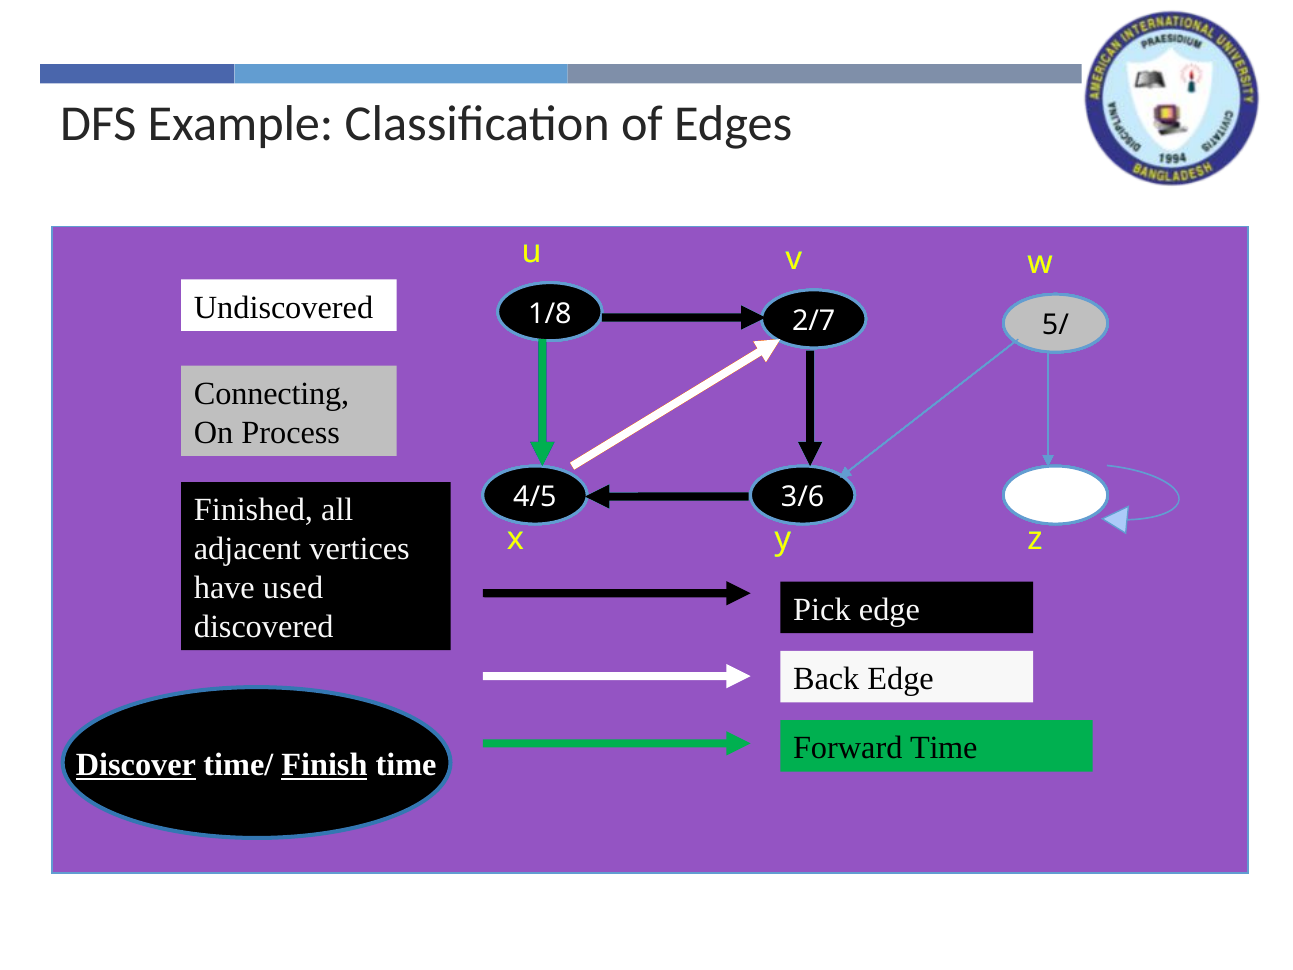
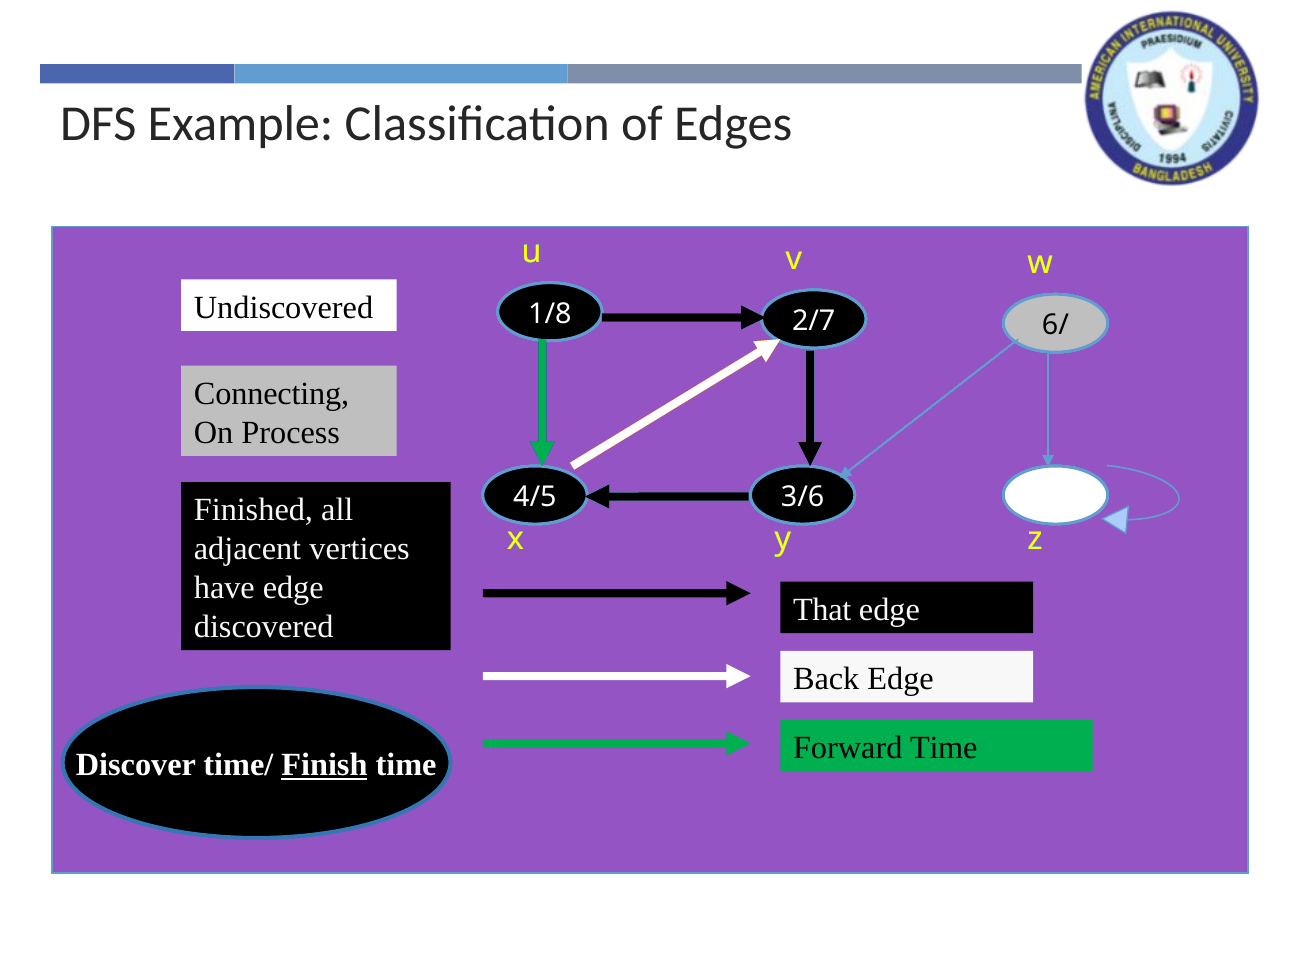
5/: 5/ -> 6/ (1056, 325)
have used: used -> edge (293, 588)
Pick: Pick -> That (822, 610)
Discover underline: present -> none (136, 765)
